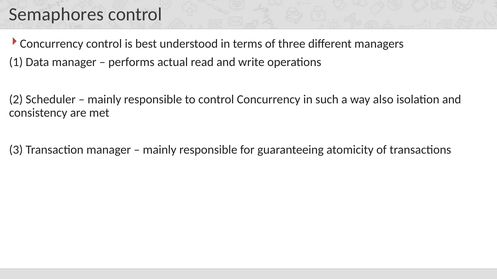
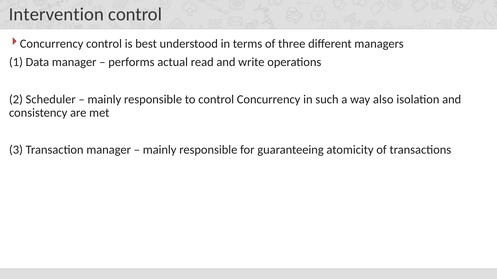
Semaphores: Semaphores -> Intervention (56, 14)
